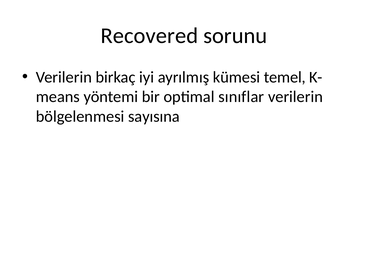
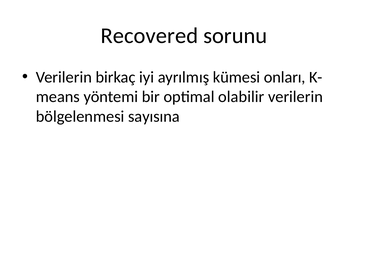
temel: temel -> onları (285, 77)
sınıflar: sınıflar -> olabilir (241, 97)
